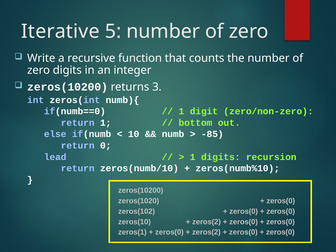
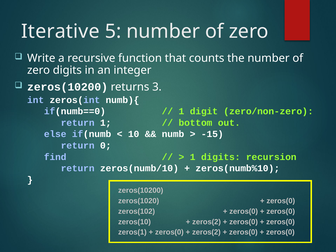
-85: -85 -> -15 (212, 134)
lead: lead -> find (55, 157)
